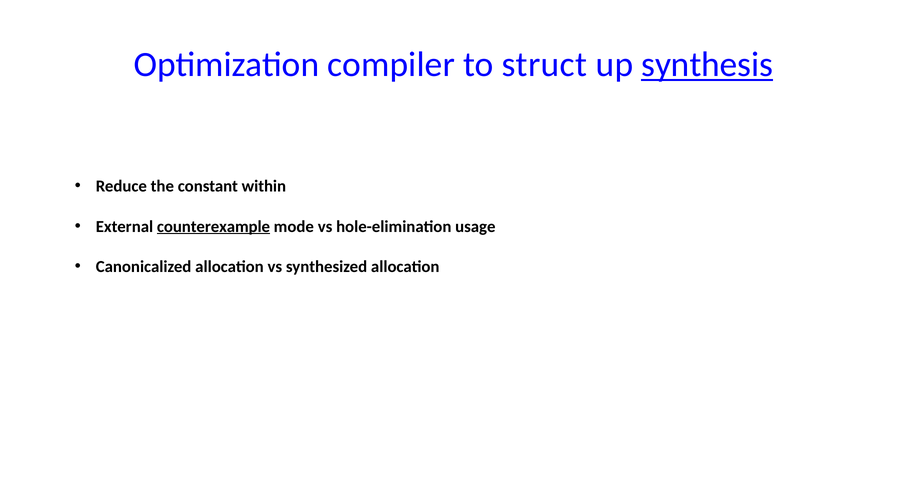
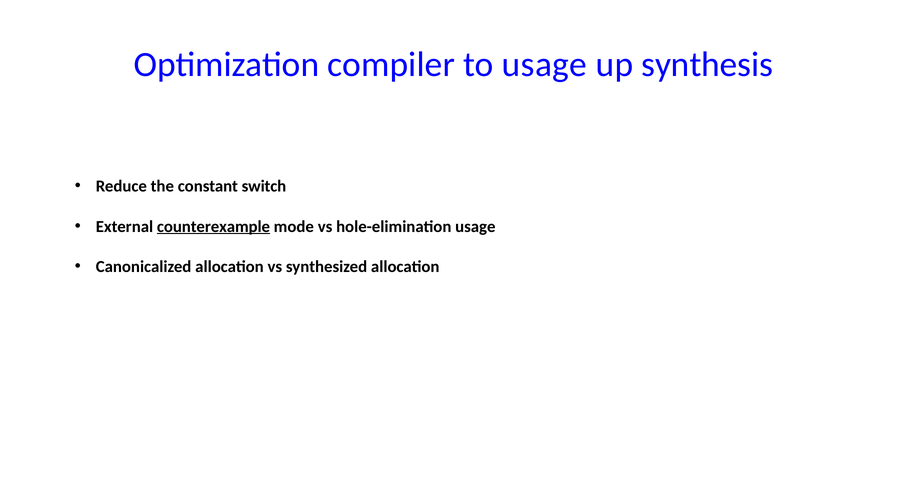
to struct: struct -> usage (544, 65)
synthesis underline: present -> none (707, 65)
within: within -> switch (264, 186)
